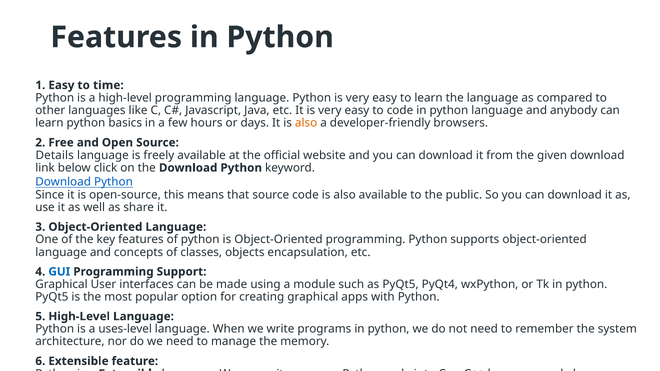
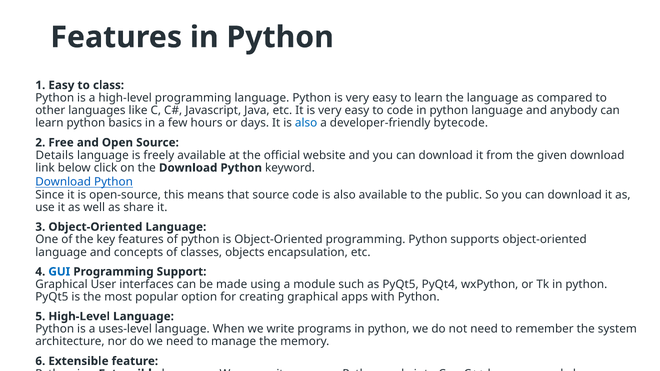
time: time -> class (109, 85)
also colour: orange -> blue (306, 123)
browsers: browsers -> bytecode (461, 123)
